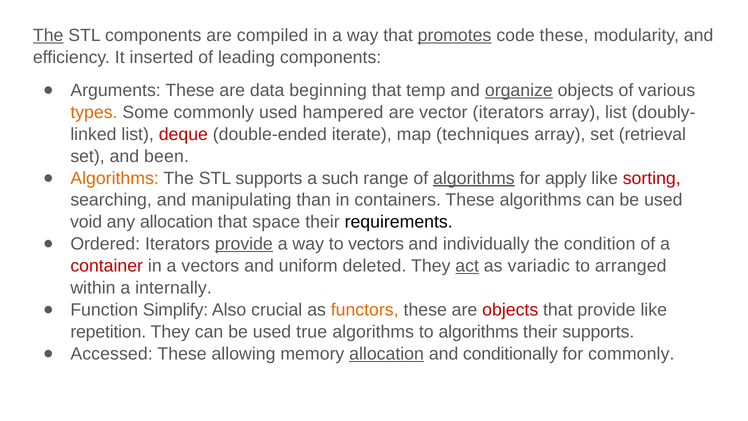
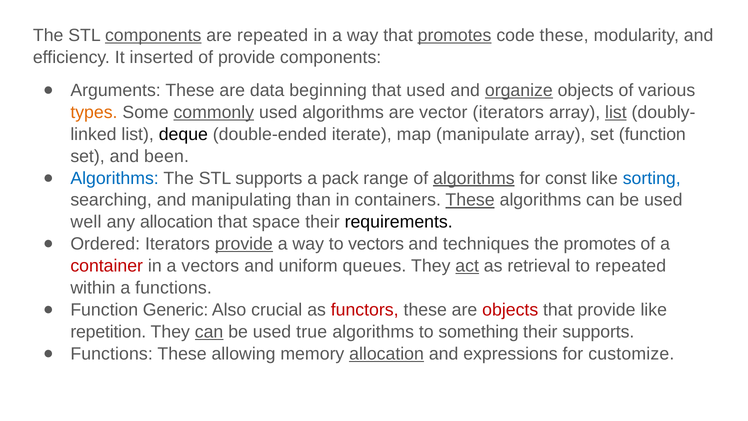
The underline: present -> none (48, 35)
components underline: none -> present (153, 35)
are compiled: compiled -> repeated (273, 35)
of leading: leading -> provide (247, 57)
that temp: temp -> used (426, 90)
commonly underline: none -> present (214, 112)
used hampered: hampered -> algorithms (343, 112)
list underline: none -> present (616, 112)
deque colour: red -> black (183, 134)
techniques: techniques -> manipulate (483, 134)
set retrieval: retrieval -> function (652, 134)
Algorithms colour: orange -> blue (115, 178)
such: such -> pack (340, 178)
apply: apply -> const (566, 178)
sorting colour: red -> blue (652, 178)
These underline: none -> present (470, 200)
void: void -> well (86, 222)
individually: individually -> techniques (486, 244)
the condition: condition -> promotes (600, 244)
deleted: deleted -> queues (374, 266)
variadic: variadic -> retrieval (539, 266)
to arranged: arranged -> repeated (631, 266)
a internally: internally -> functions (173, 288)
Simplify: Simplify -> Generic (176, 310)
functors colour: orange -> red (365, 310)
can underline: none -> present (209, 332)
to algorithms: algorithms -> something (479, 332)
Accessed: Accessed -> Functions (112, 354)
conditionally: conditionally -> expressions (510, 354)
for commonly: commonly -> customize (631, 354)
